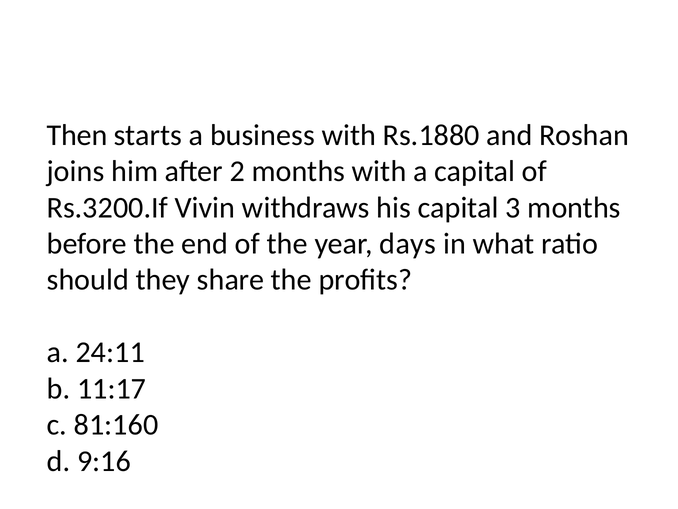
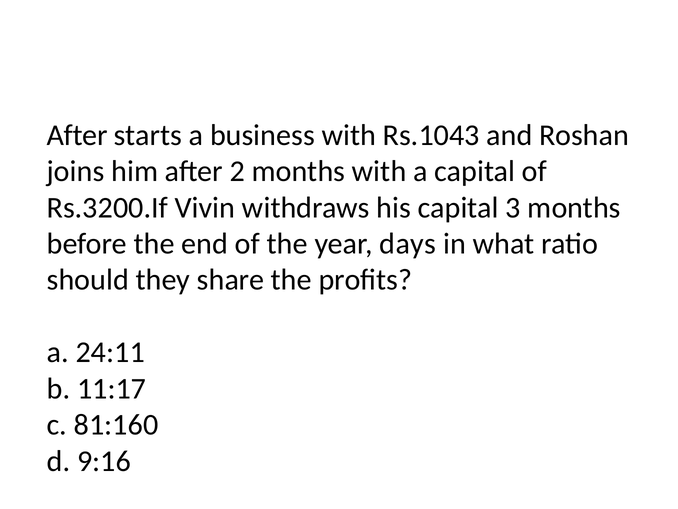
Then: Then -> After (77, 135)
Rs.1880: Rs.1880 -> Rs.1043 (431, 135)
